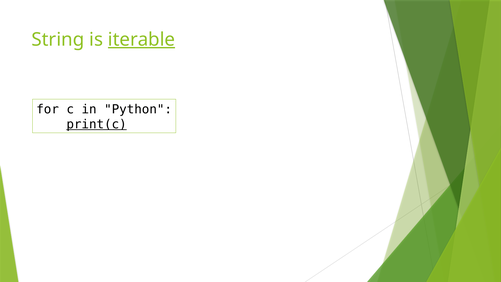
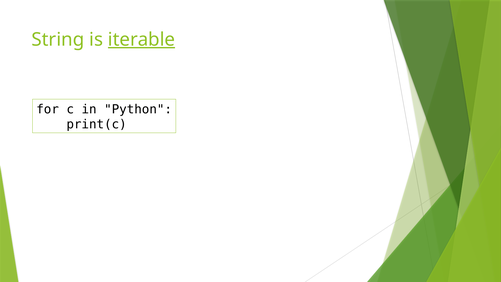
print(c underline: present -> none (97, 124)
